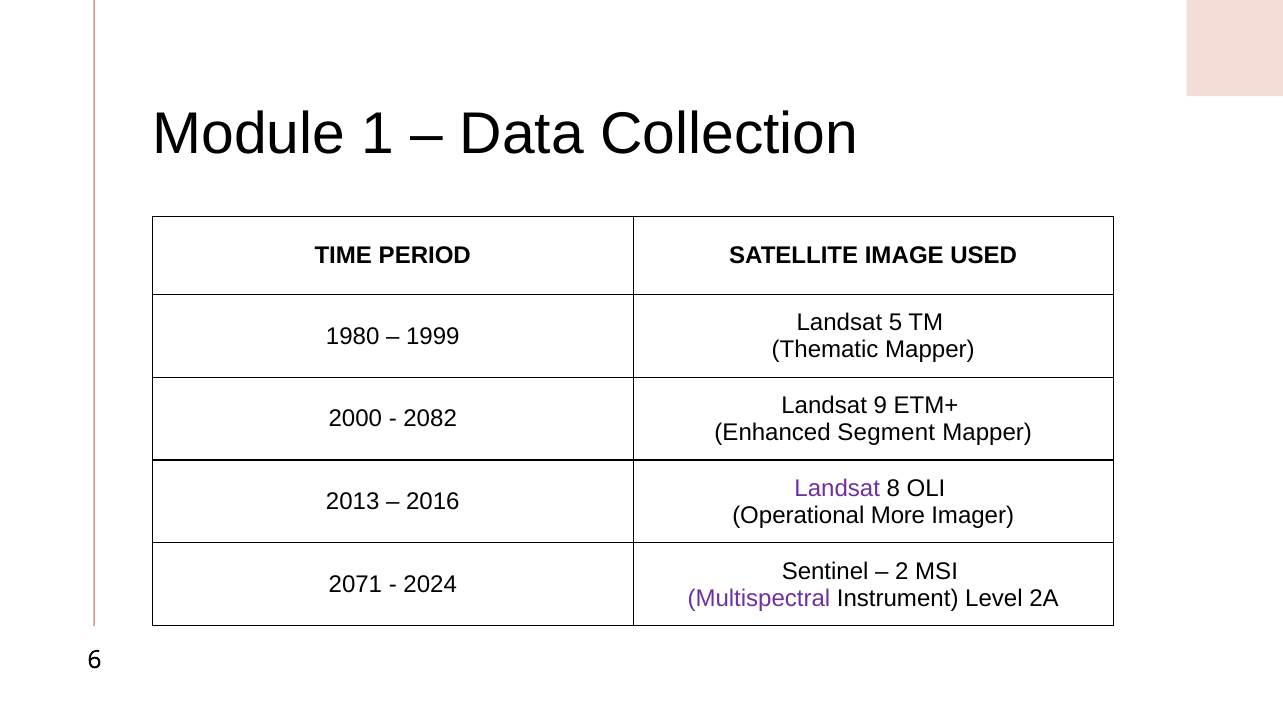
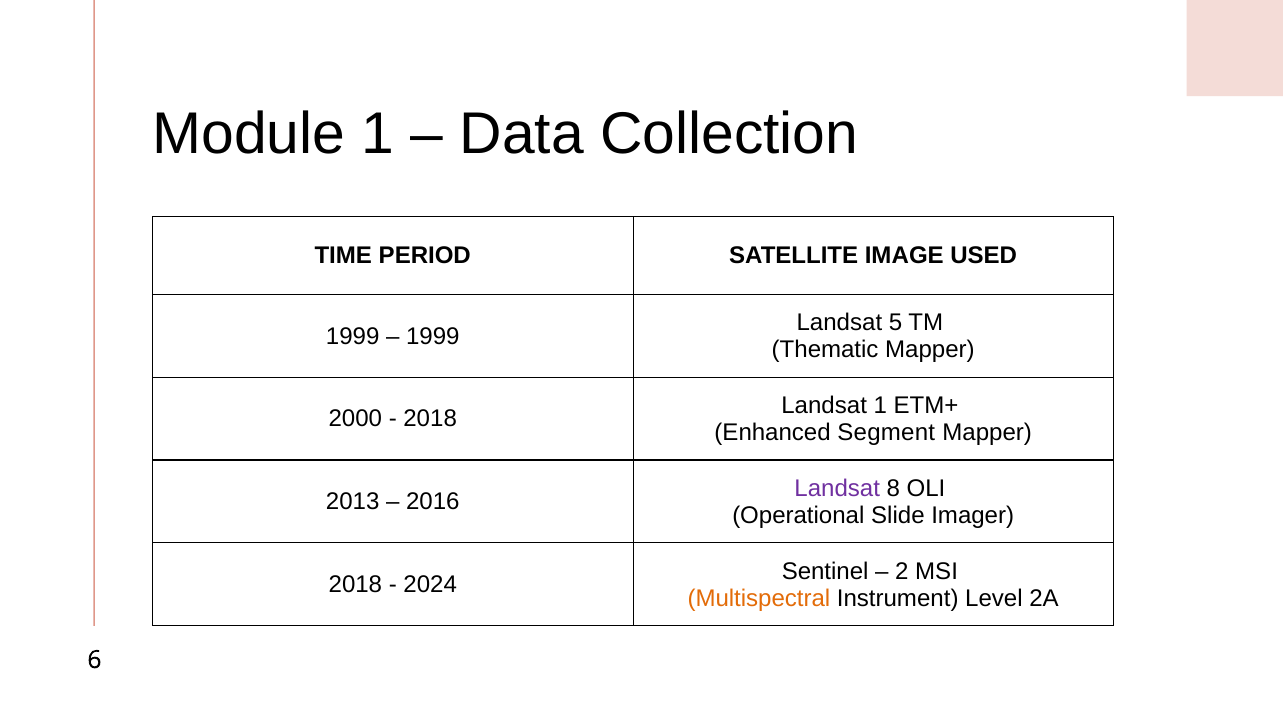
1980: 1980 -> 1999 (353, 336)
Landsat 9: 9 -> 1 (880, 405)
2082: 2082 -> 2018 (430, 419)
More: More -> Slide (898, 515)
2071: 2071 -> 2018 (355, 584)
Multispectral colour: purple -> orange (759, 598)
